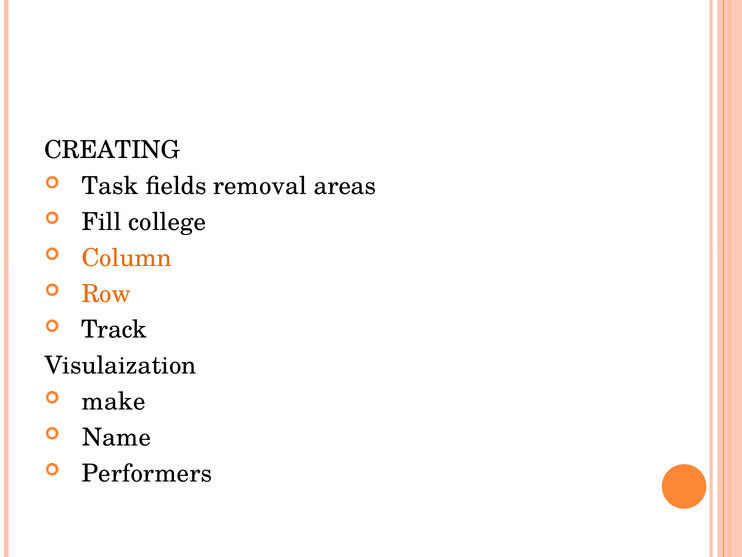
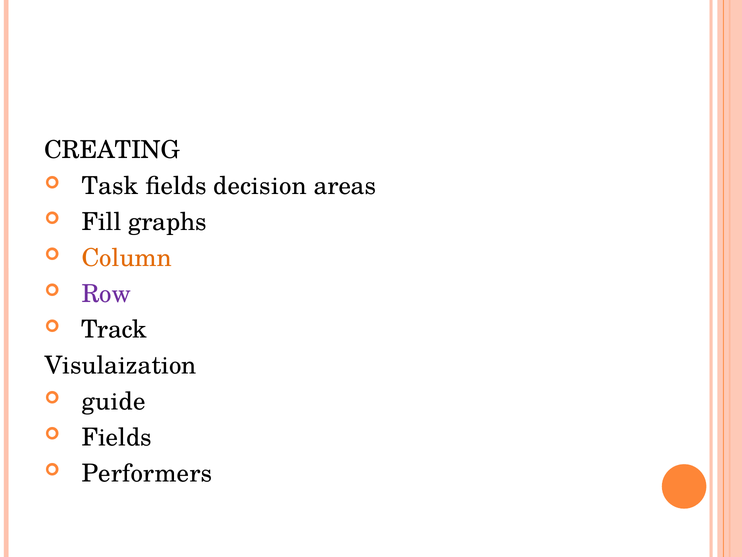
removal: removal -> decision (260, 186)
college: college -> graphs (167, 222)
Row colour: orange -> purple (106, 294)
make: make -> guide (114, 401)
Name: Name -> Fields (117, 437)
